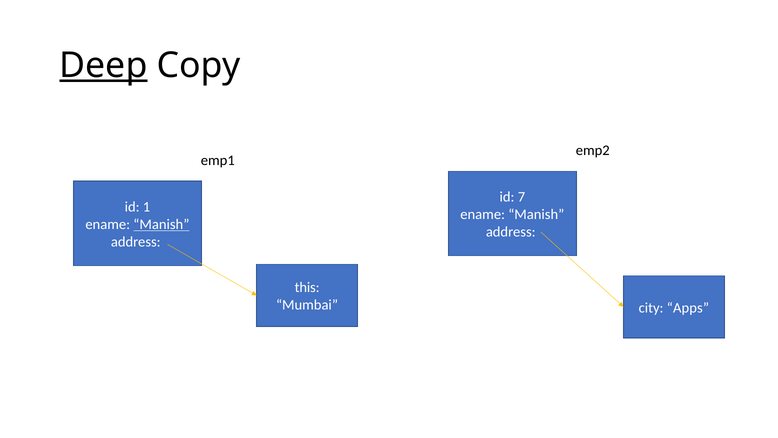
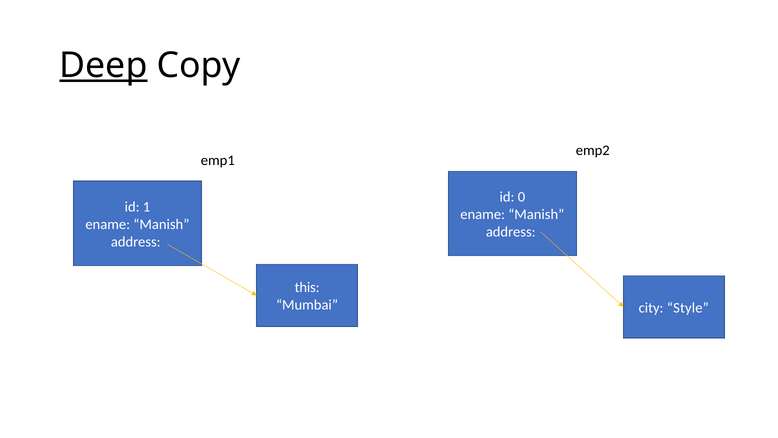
7: 7 -> 0 (521, 197)
Manish underline: present -> none (161, 224)
Apps: Apps -> Style (688, 308)
